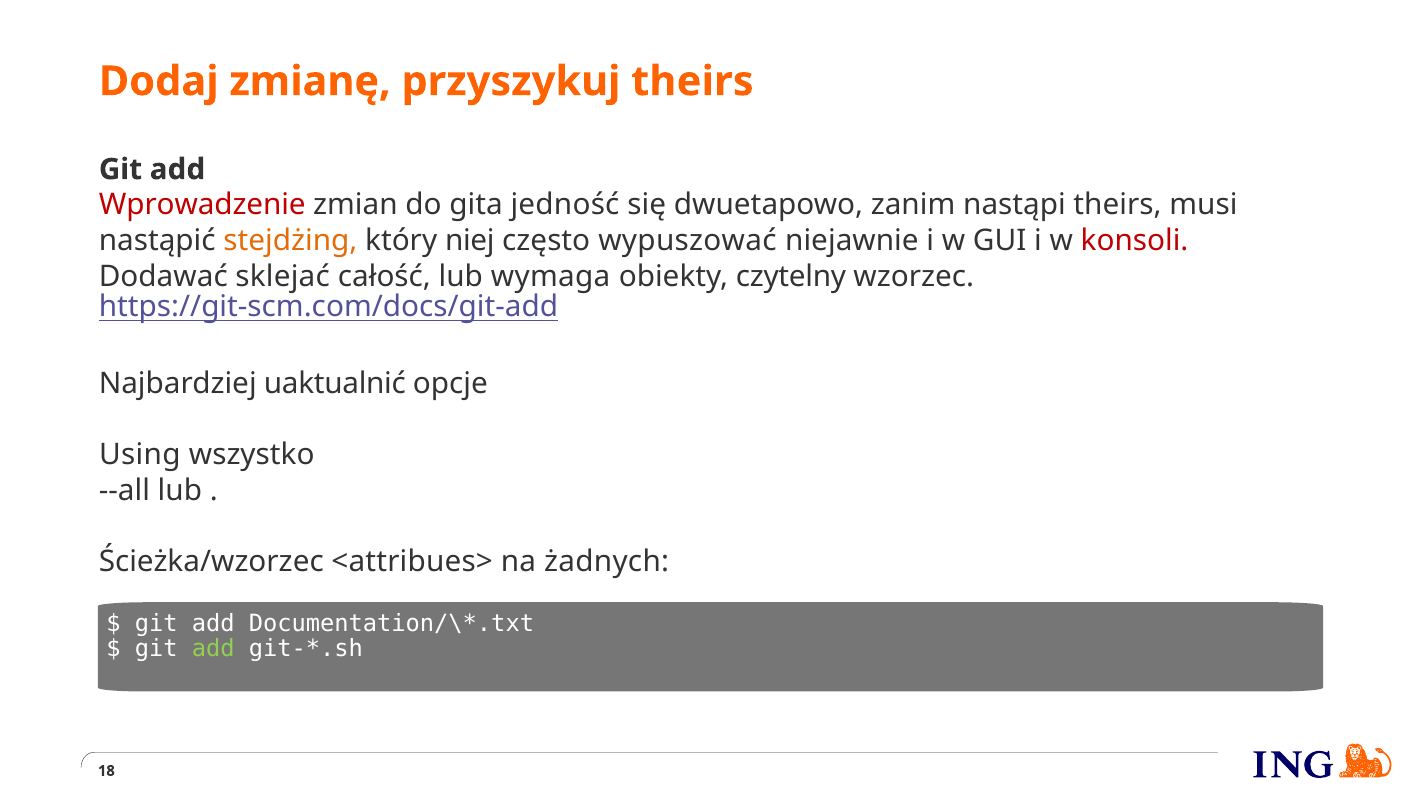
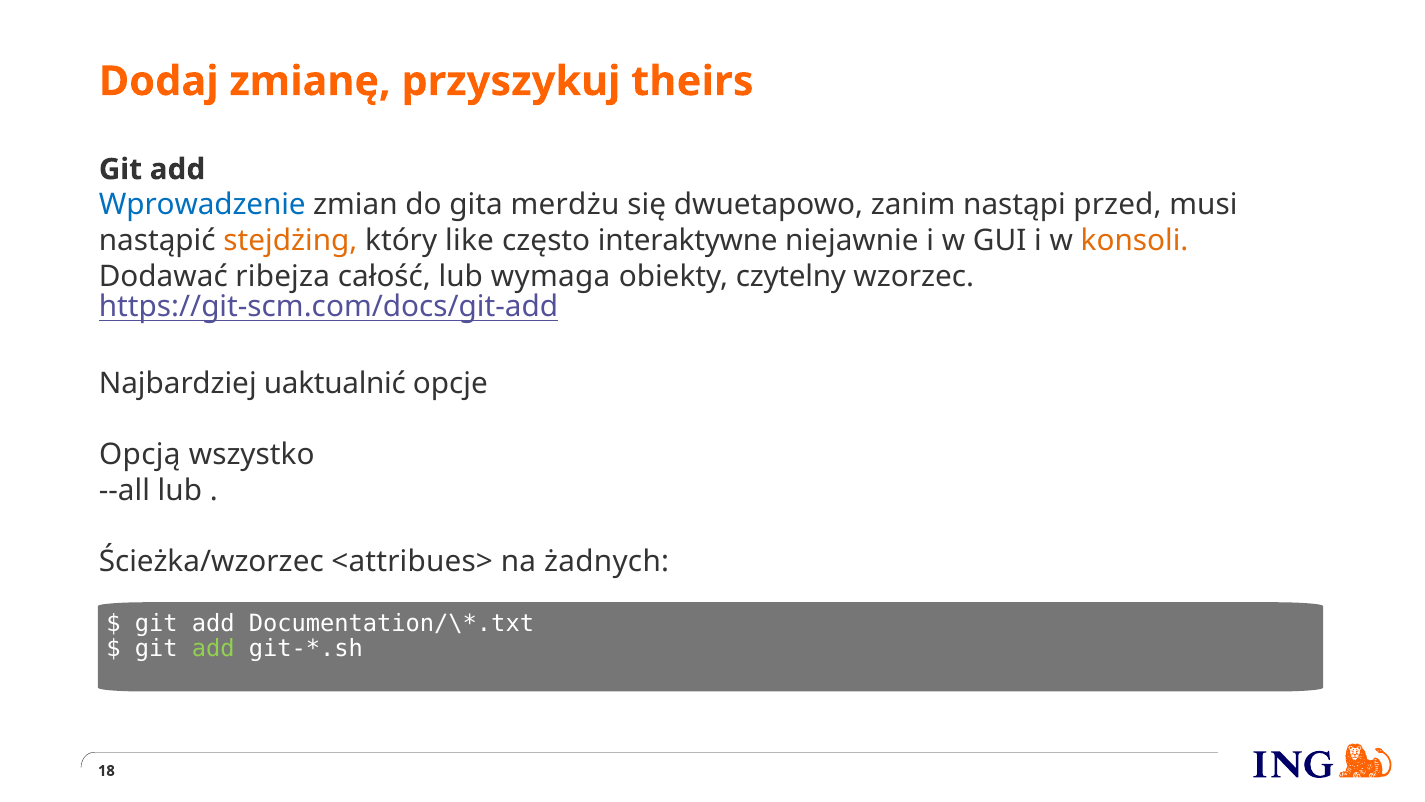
Wprowadzenie colour: red -> blue (202, 205)
jedność: jedność -> merdżu (565, 205)
nastąpi theirs: theirs -> przed (1117, 205)
niej: niej -> like (470, 241)
wypuszować: wypuszować -> interaktywne (688, 241)
konsoli colour: red -> orange (1135, 241)
sklejać: sklejać -> ribejza (283, 276)
Using: Using -> Opcją (140, 454)
